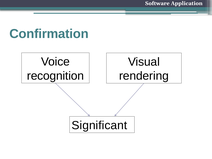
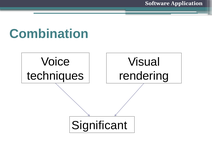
Confirmation: Confirmation -> Combination (49, 34)
recognition: recognition -> techniques (55, 76)
